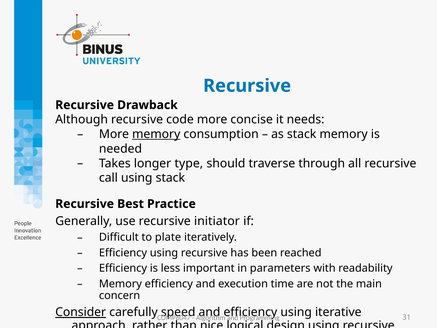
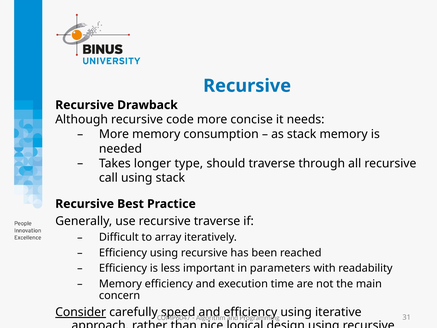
memory underline: present -> none (156, 134)
recursive initiator: initiator -> traverse (217, 221)
plate: plate -> array (168, 237)
